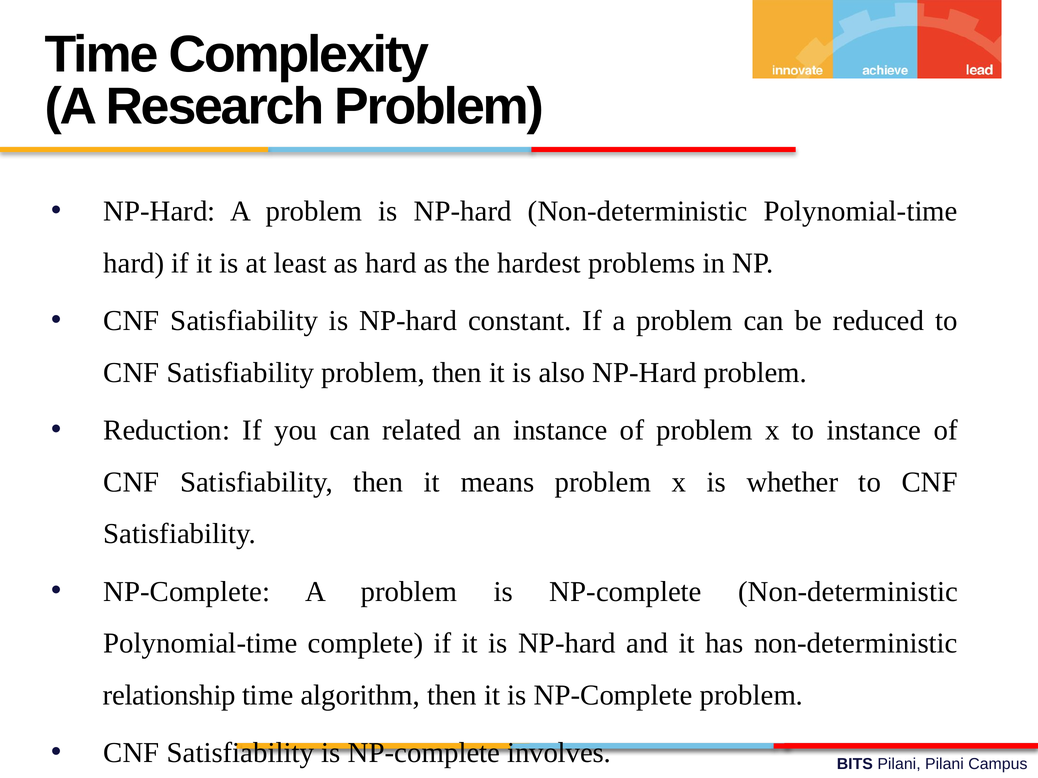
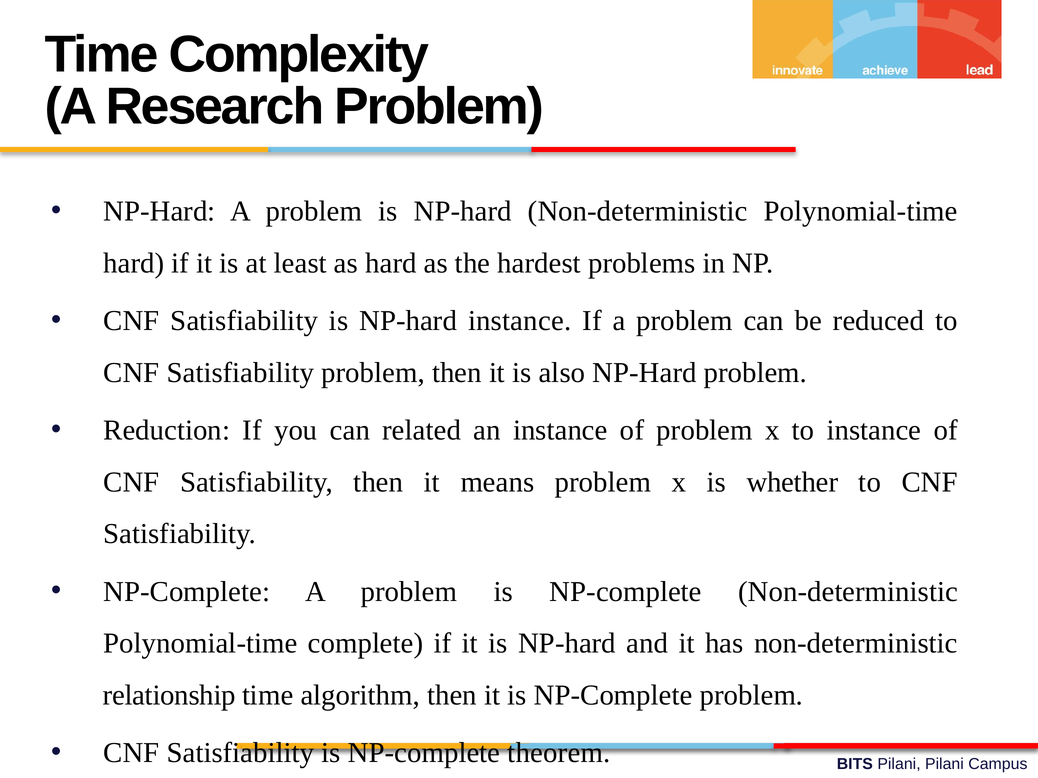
NP-hard constant: constant -> instance (520, 321)
involves: involves -> theorem (559, 753)
